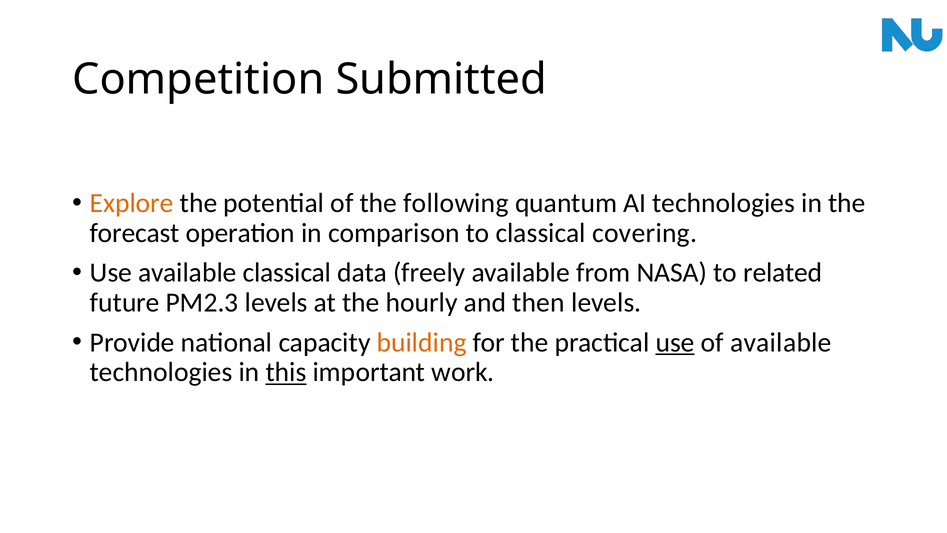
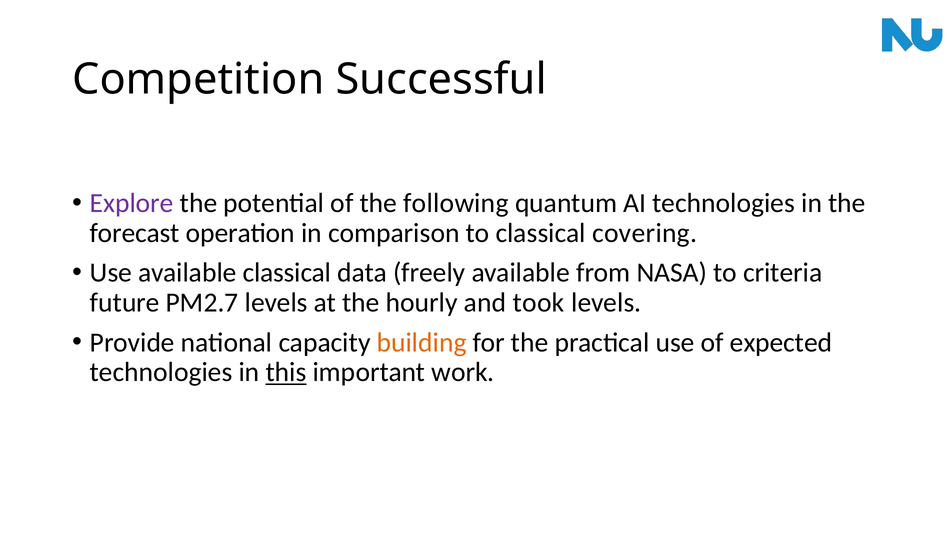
Submitted: Submitted -> Successful (441, 80)
Explore colour: orange -> purple (132, 203)
related: related -> criteria (783, 273)
PM2.3: PM2.3 -> PM2.7 (202, 303)
then: then -> took (539, 303)
use underline: present -> none (675, 342)
of available: available -> expected (781, 342)
